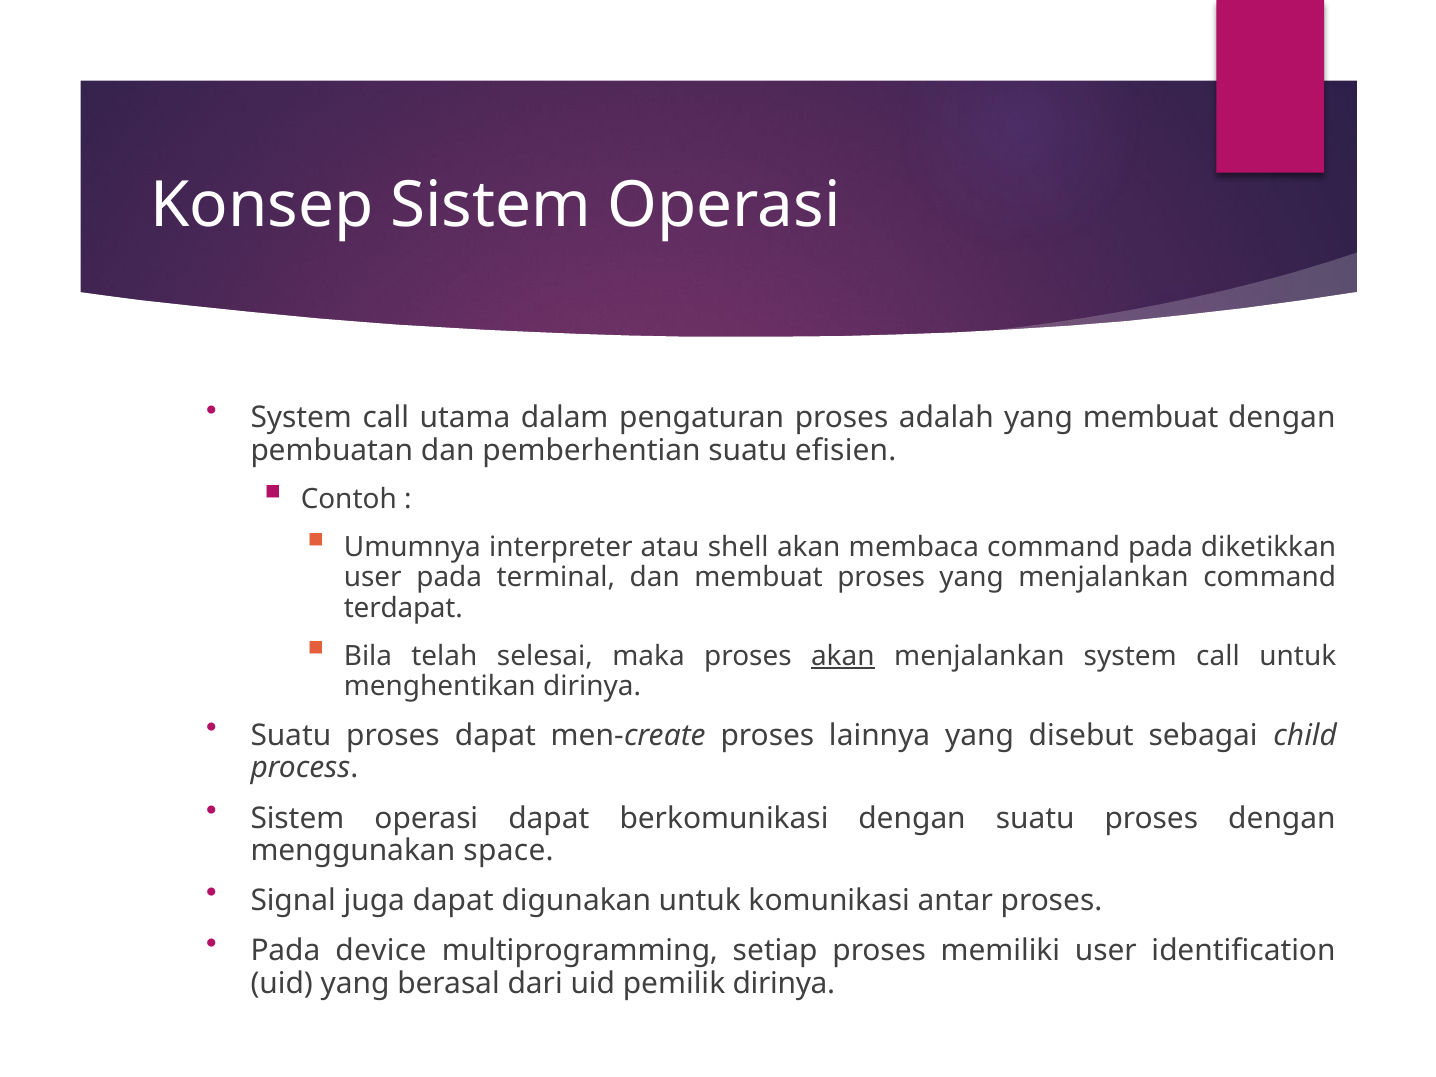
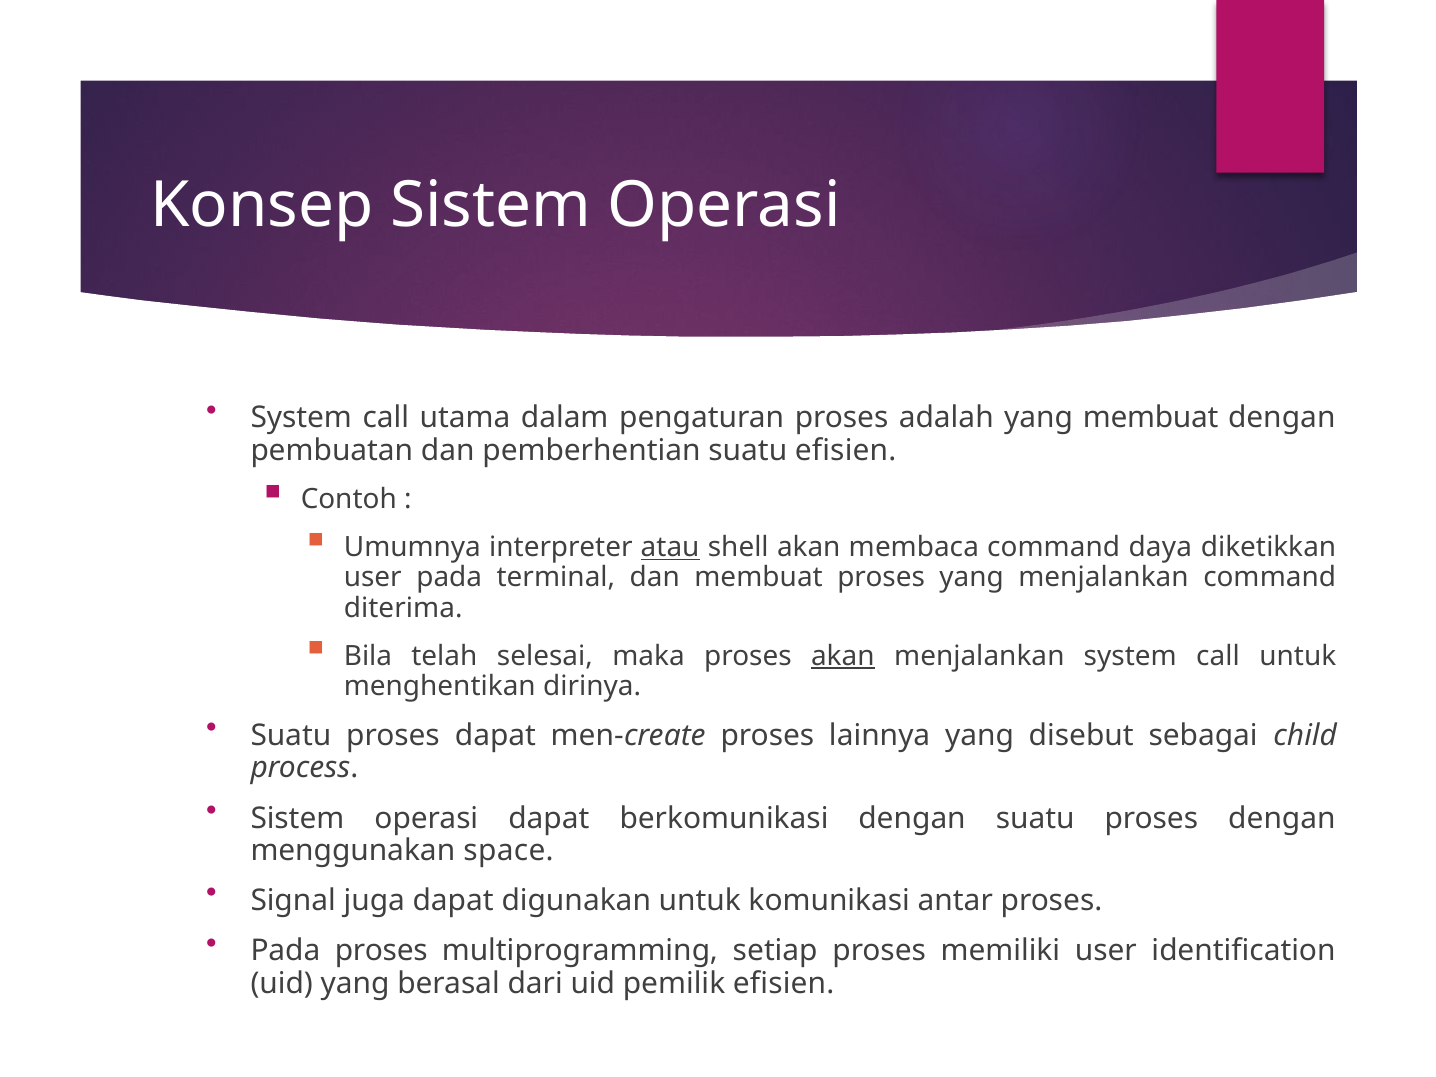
atau underline: none -> present (670, 547)
command pada: pada -> daya (1160, 547)
terdapat: terdapat -> diterima (403, 608)
Pada device: device -> proses (381, 951)
pemilik dirinya: dirinya -> efisien (784, 983)
